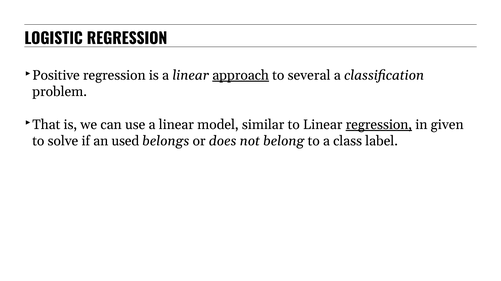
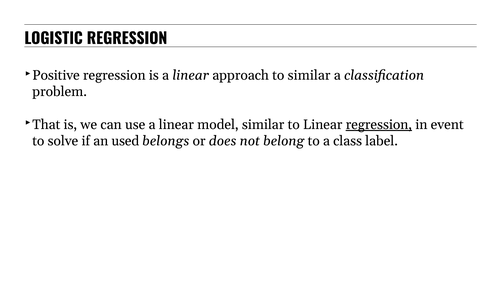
approach underline: present -> none (241, 75)
to several: several -> similar (309, 75)
given: given -> event (447, 125)
